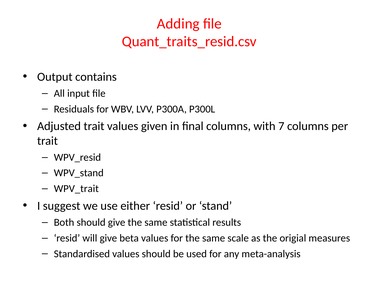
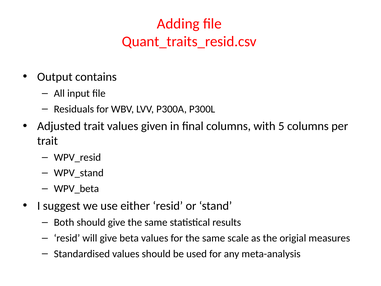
7: 7 -> 5 (281, 126)
WPV_trait: WPV_trait -> WPV_beta (76, 189)
